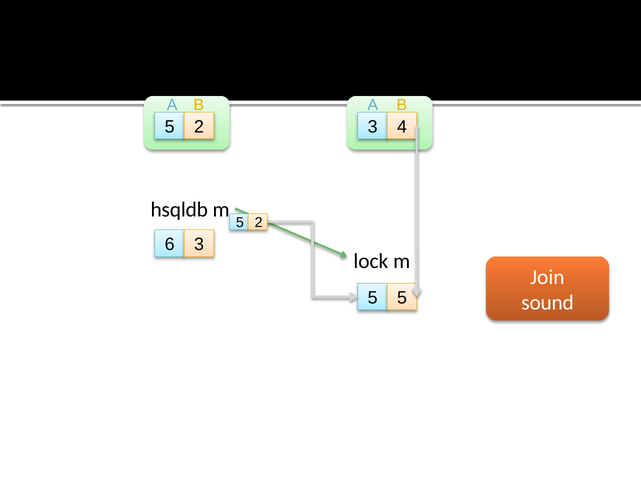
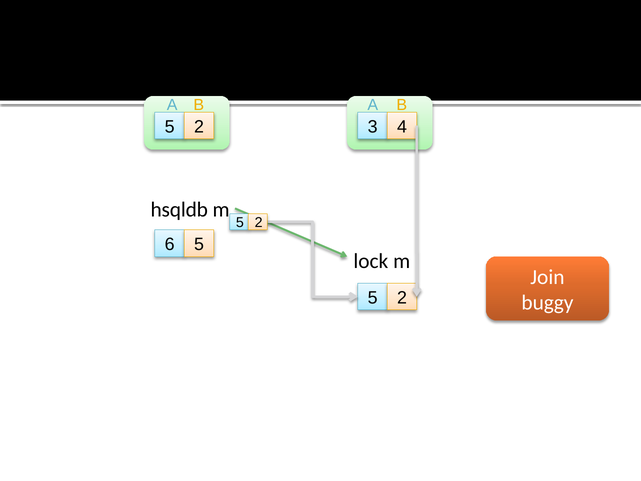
6 3: 3 -> 5 (199, 244)
5: 5 -> 2 (402, 298)
sound: sound -> buggy (547, 303)
